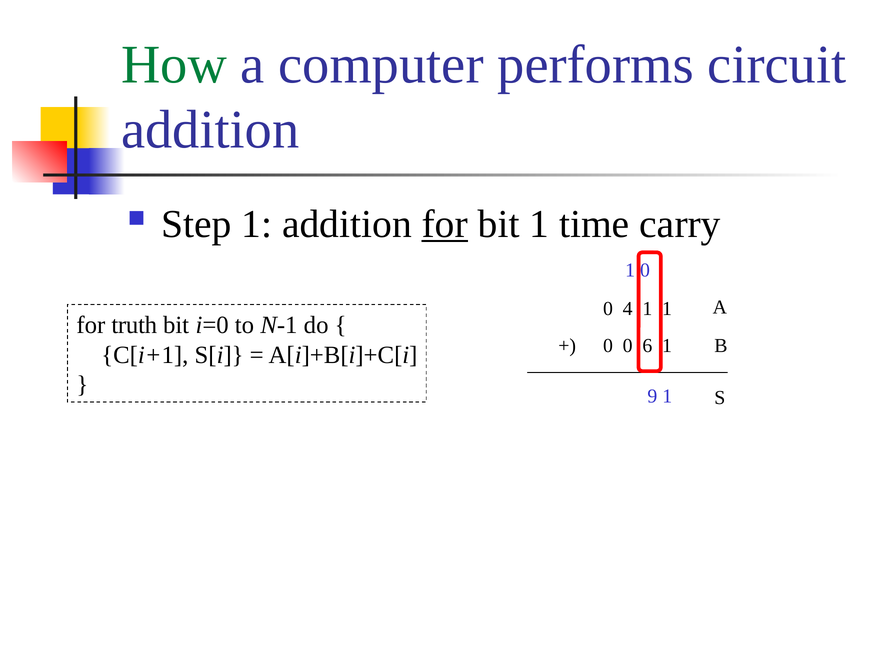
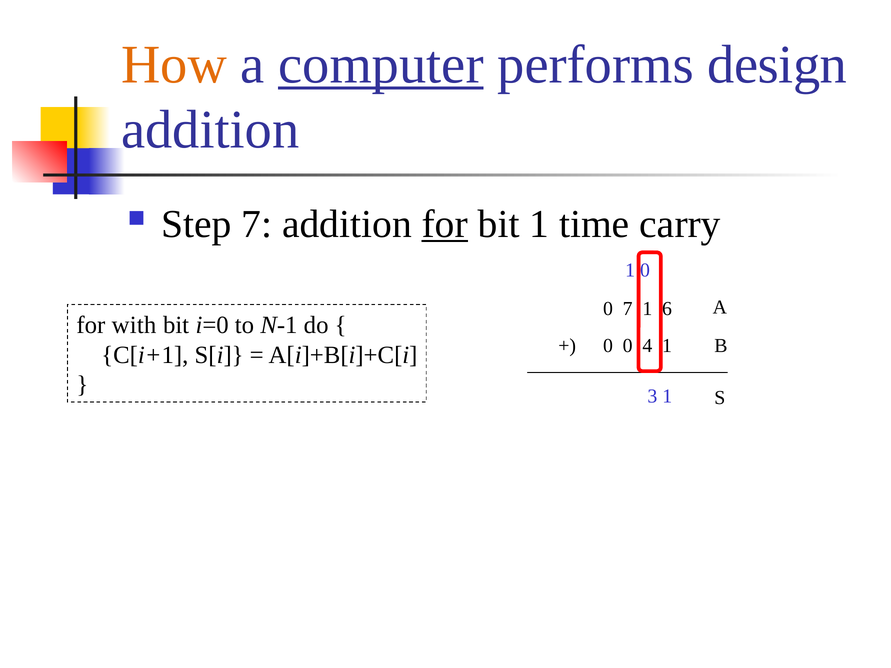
How colour: green -> orange (174, 65)
computer underline: none -> present (381, 65)
circuit: circuit -> design (777, 65)
Step 1: 1 -> 7 (257, 224)
0 4: 4 -> 7 (628, 309)
1 1: 1 -> 6 (667, 309)
truth: truth -> with (134, 325)
6: 6 -> 4 (647, 346)
9: 9 -> 3 (652, 396)
